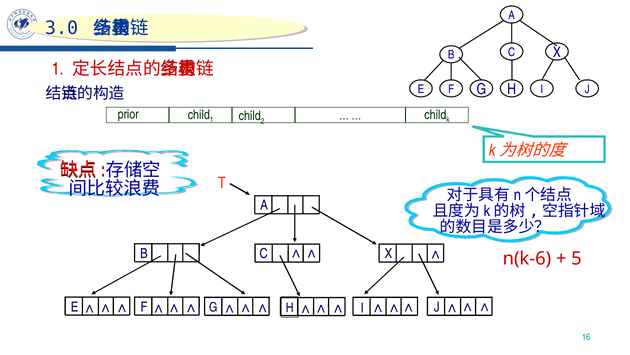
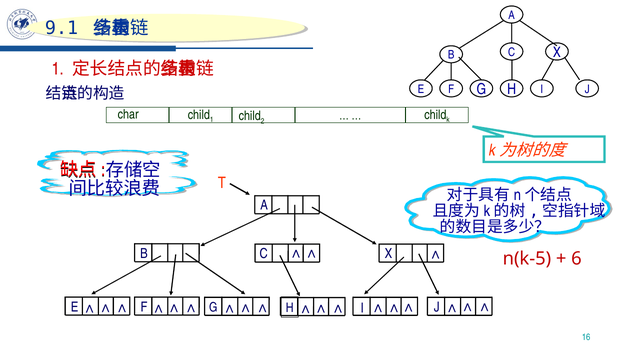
3.0: 3.0 -> 9.1 (62, 28)
prior: prior -> char (128, 114)
n(k-6: n(k-6 -> n(k-5 (527, 258)
5: 5 -> 6 (576, 258)
